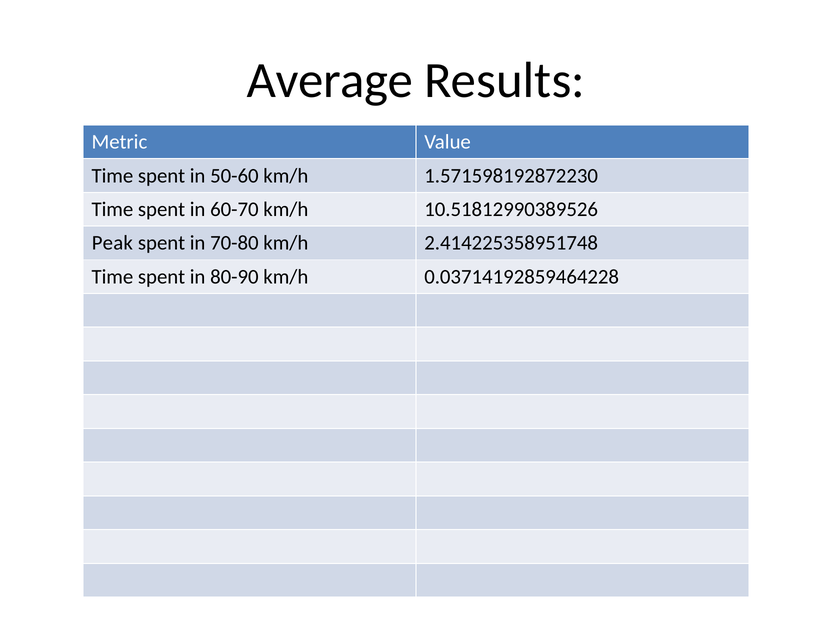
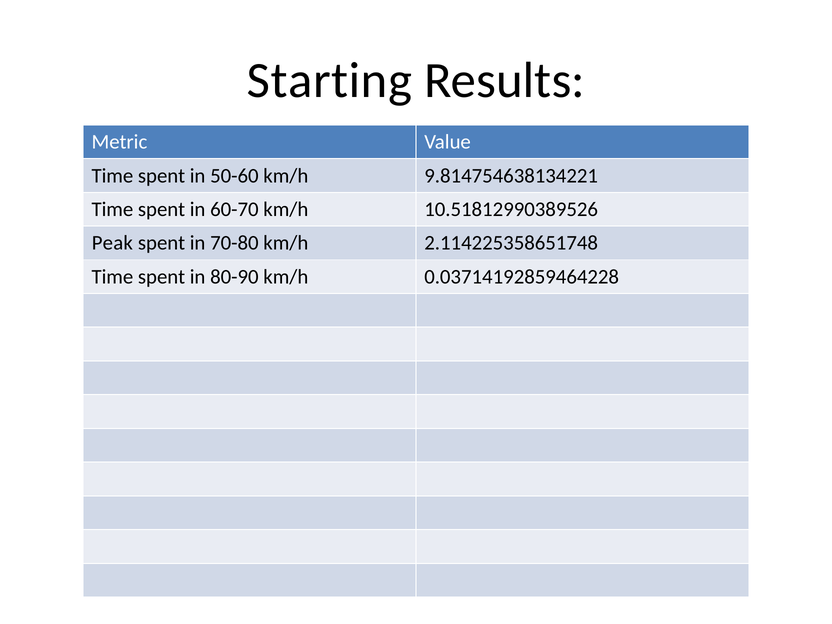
Average: Average -> Starting (329, 81)
1.571598192872230: 1.571598192872230 -> 9.814754638134221 (511, 176)
2.414225358951748: 2.414225358951748 -> 2.114225358651748 (511, 243)
